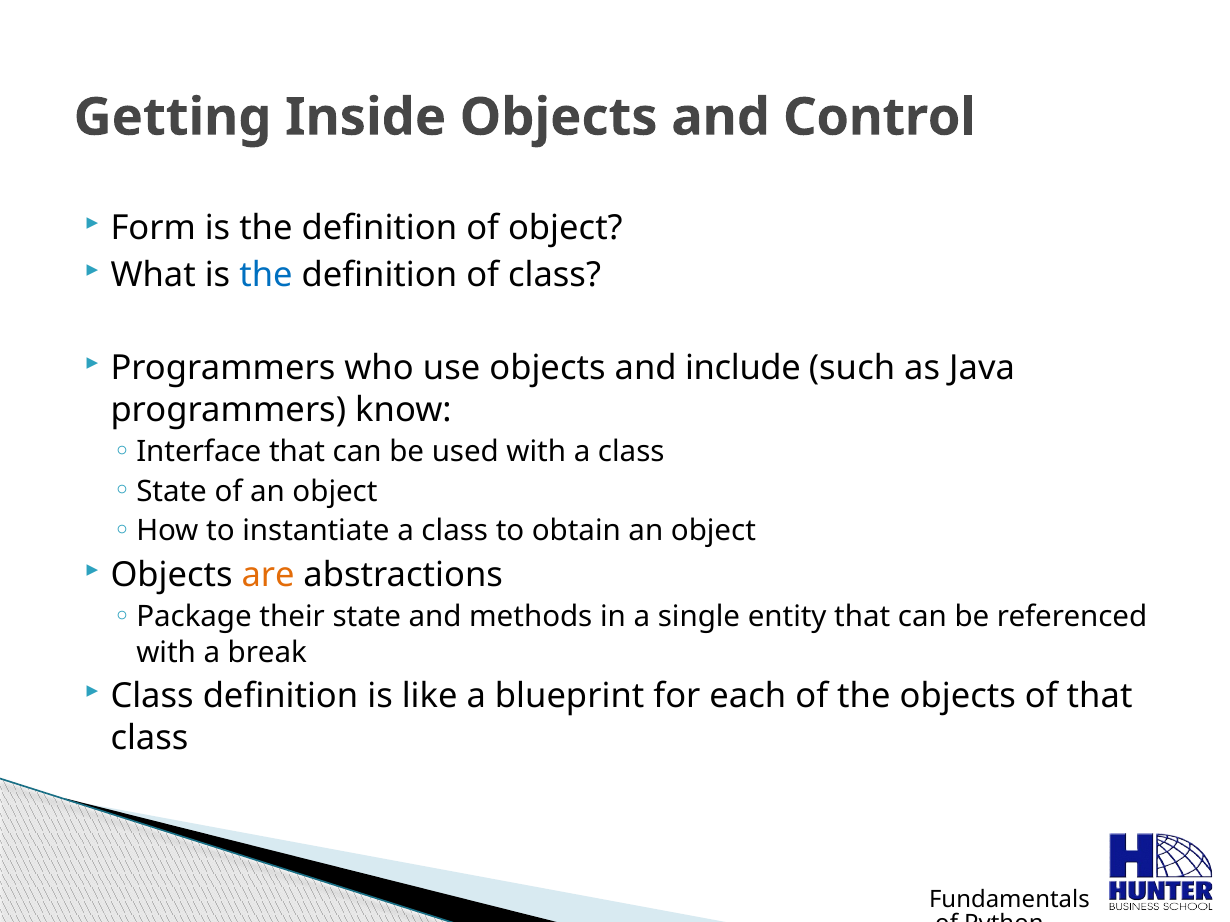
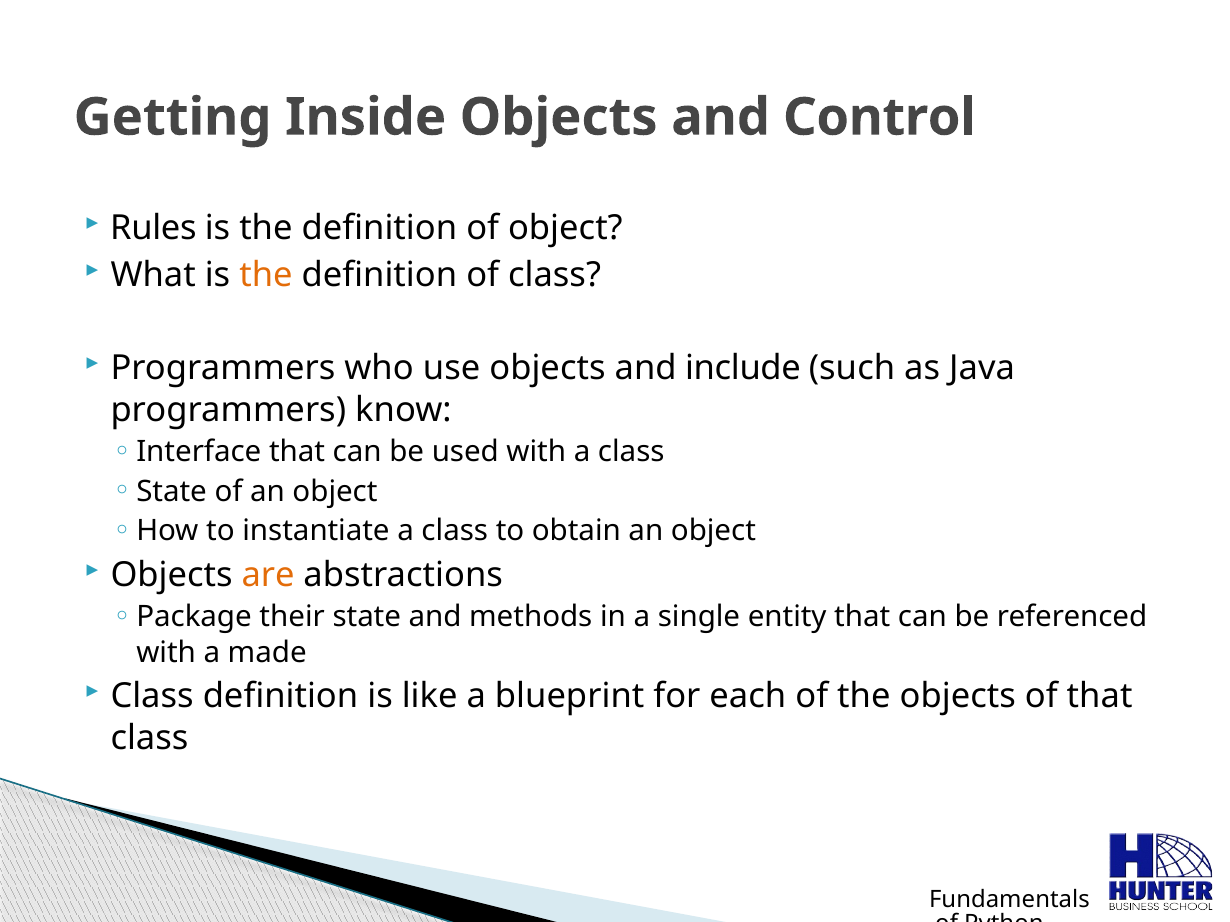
Form: Form -> Rules (153, 229)
the colour: blue -> orange (266, 275)
break: break -> made (267, 653)
